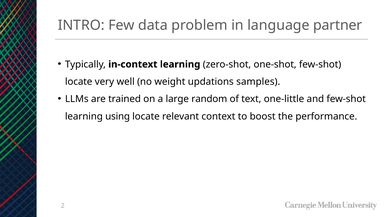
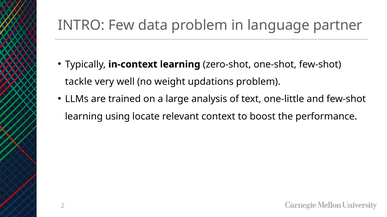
locate: locate -> tackle (79, 82)
updations samples: samples -> problem (258, 82)
random: random -> analysis (209, 99)
